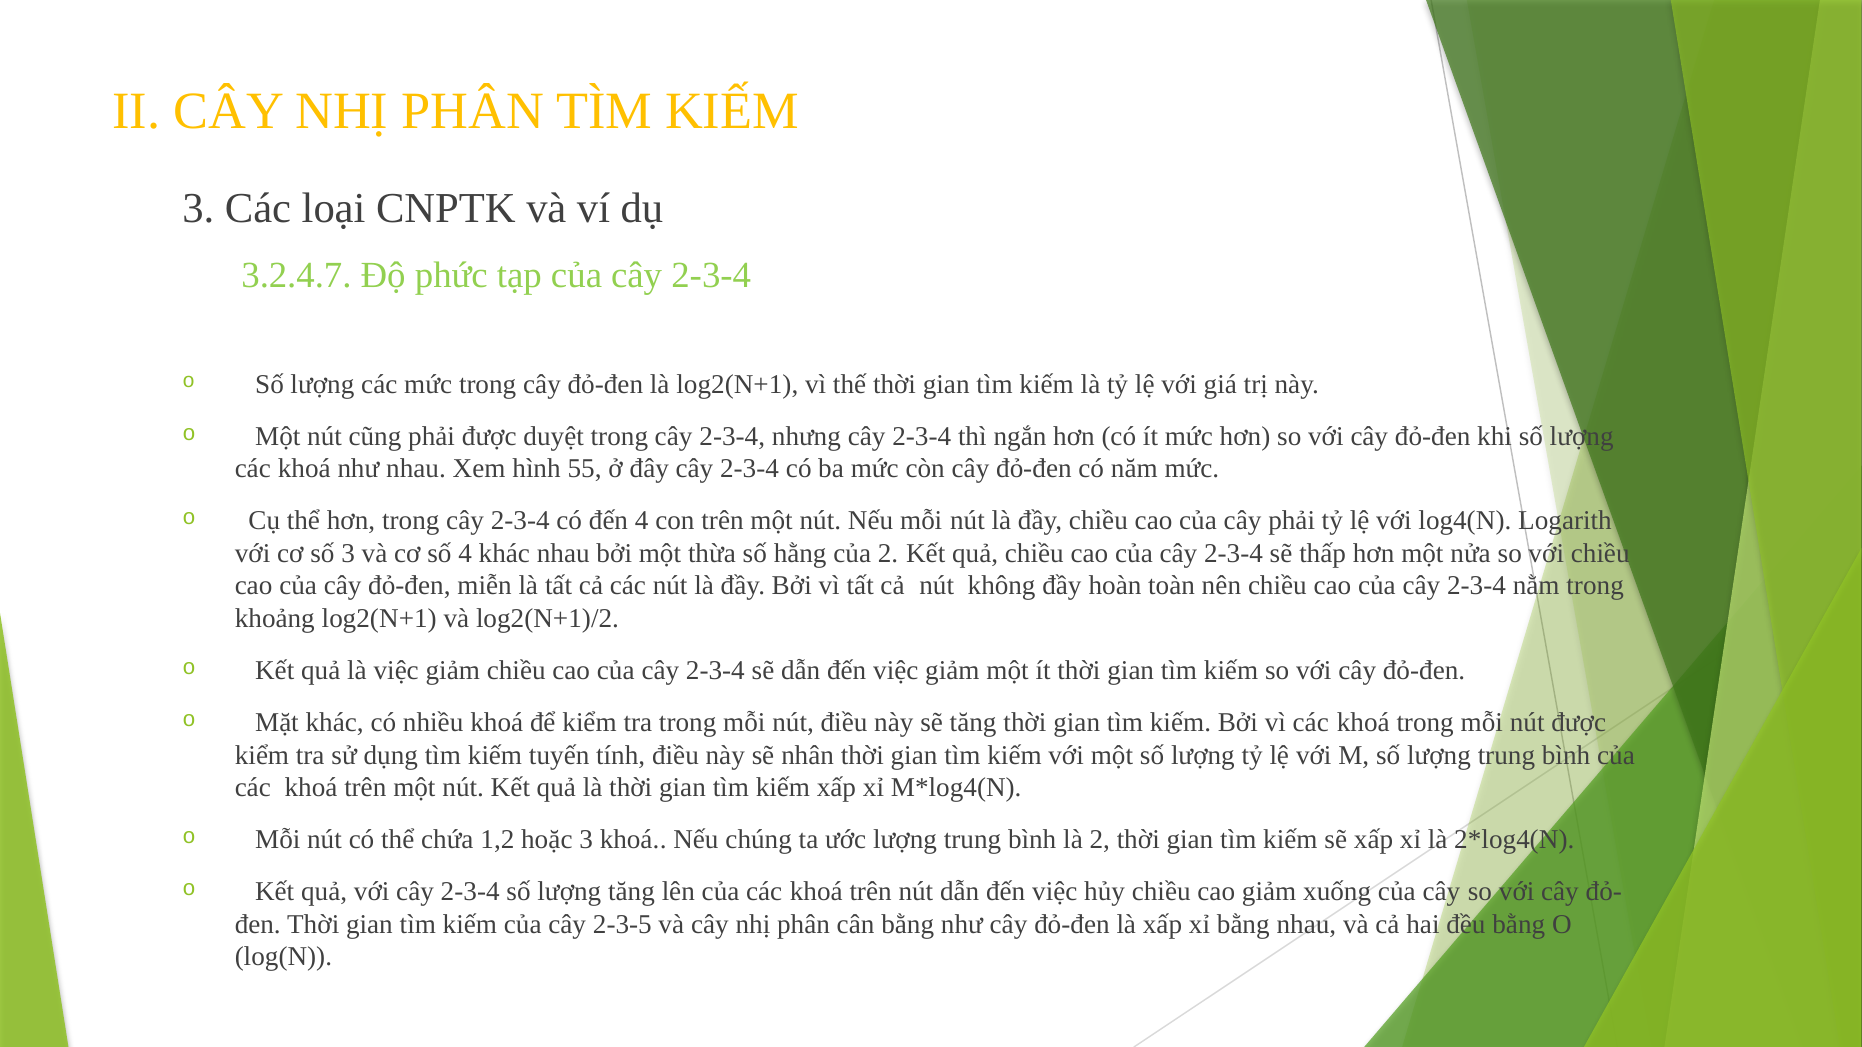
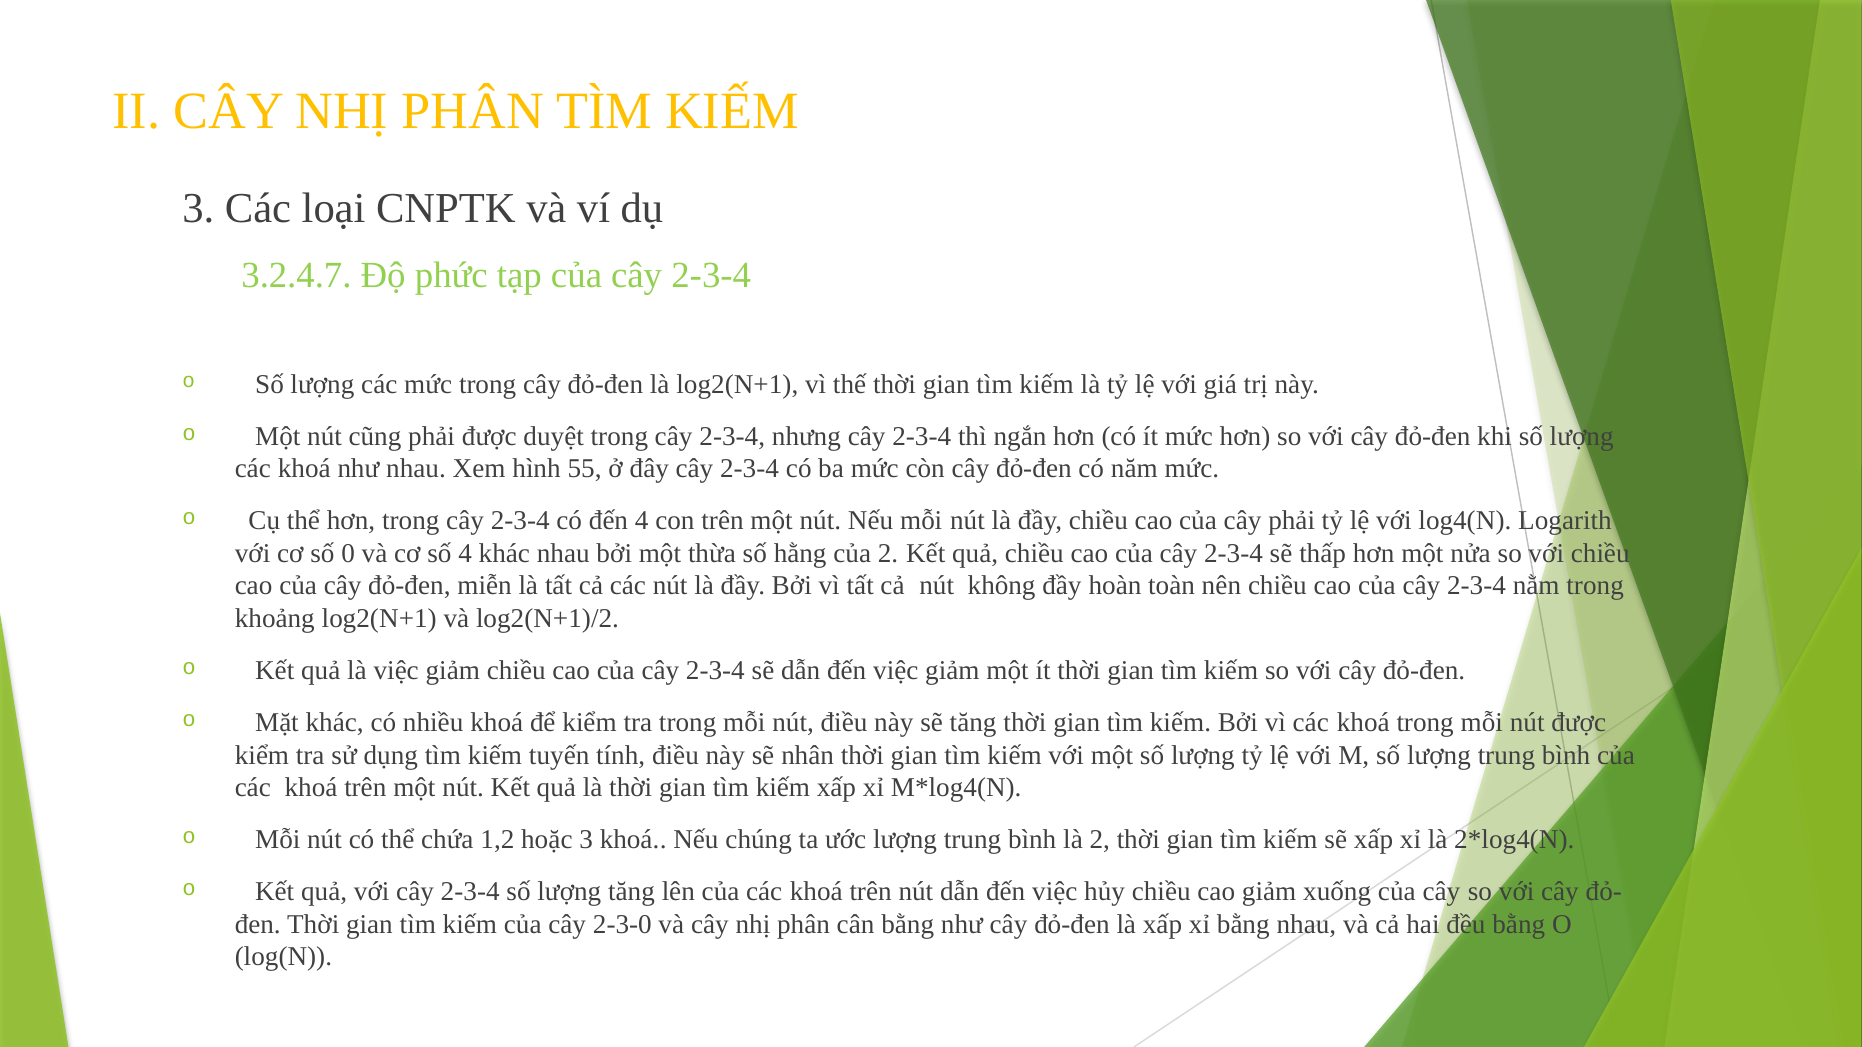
số 3: 3 -> 0 (348, 553)
2-3-5: 2-3-5 -> 2-3-0 (622, 925)
